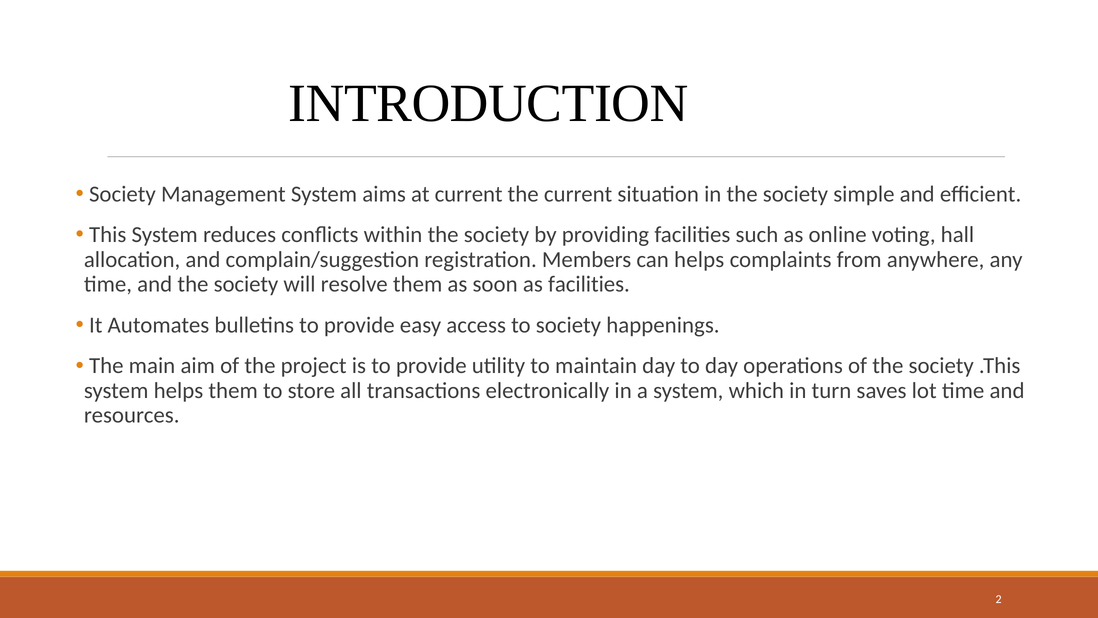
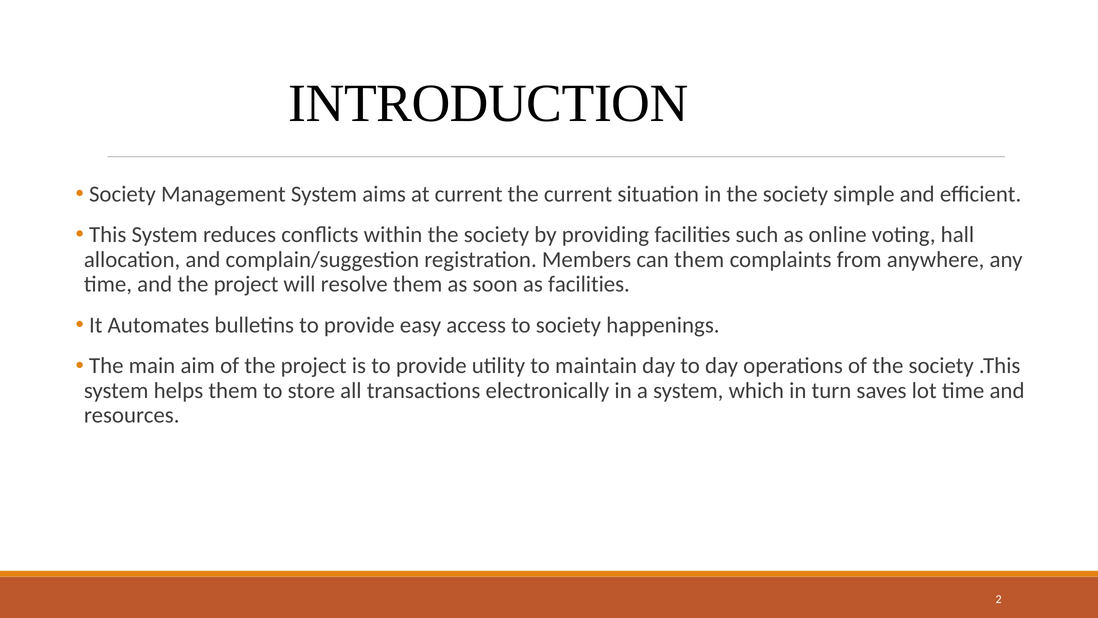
can helps: helps -> them (699, 259)
and the society: society -> project (246, 284)
